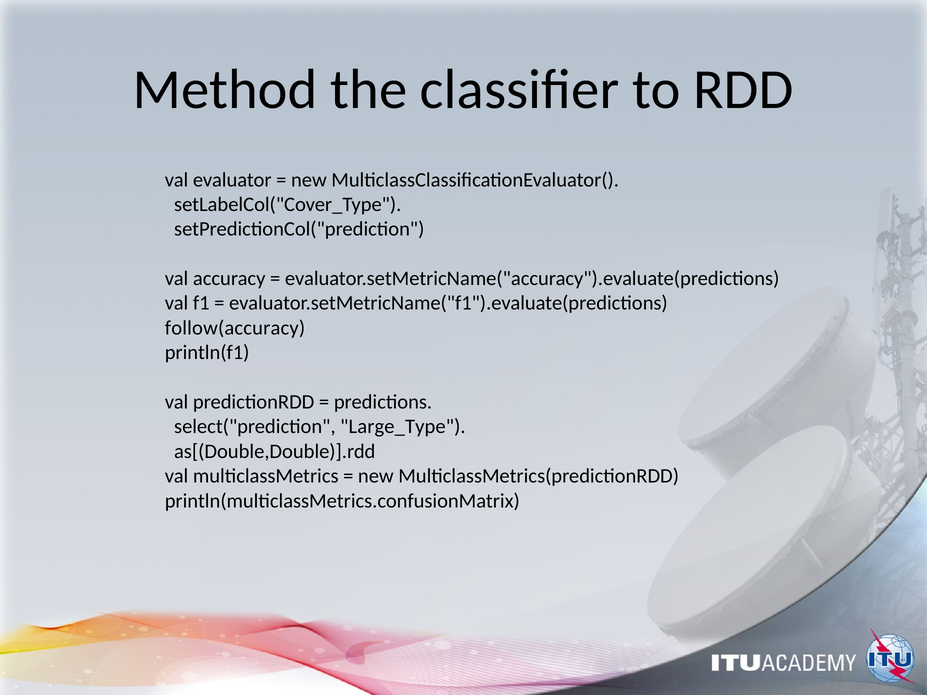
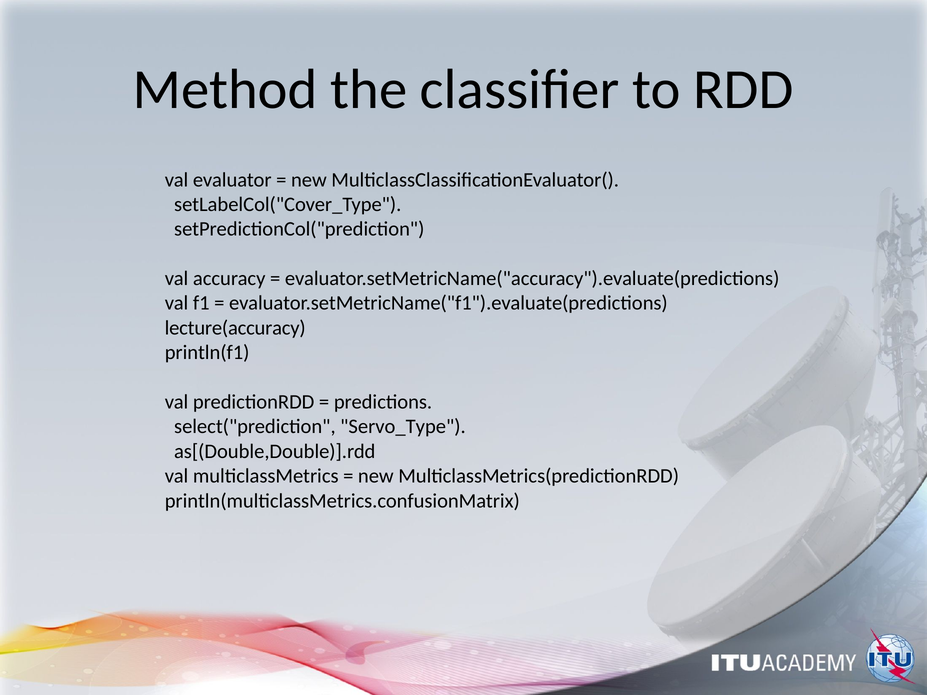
follow(accuracy: follow(accuracy -> lecture(accuracy (235, 328)
Large_Type: Large_Type -> Servo_Type (403, 427)
